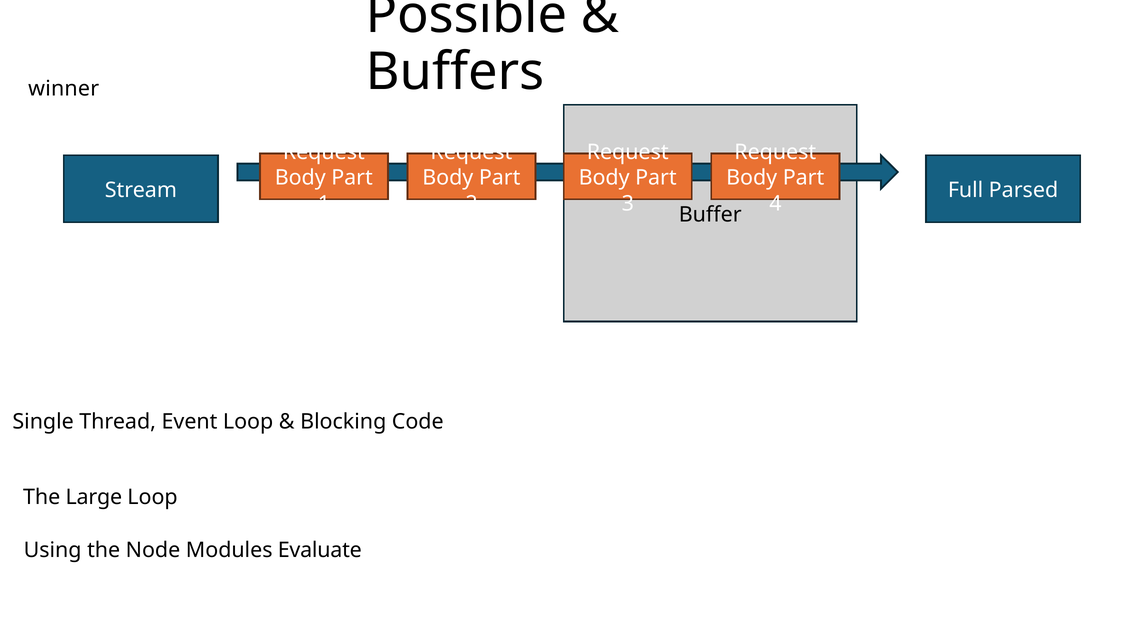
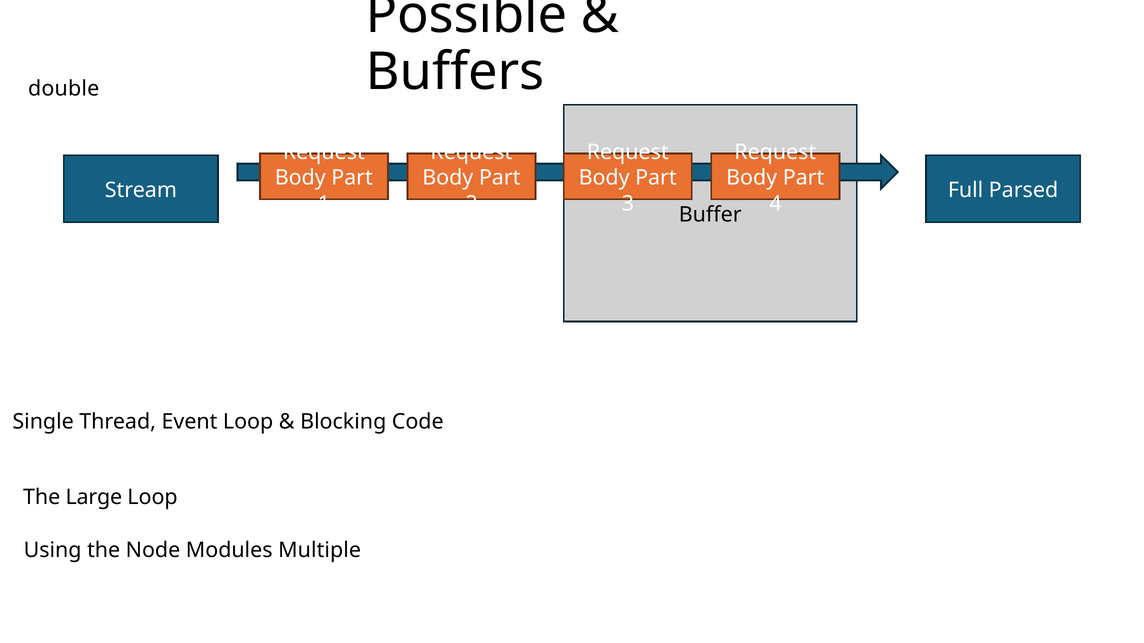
winner: winner -> double (64, 89)
Evaluate: Evaluate -> Multiple (320, 551)
